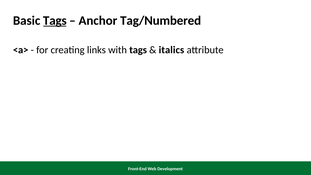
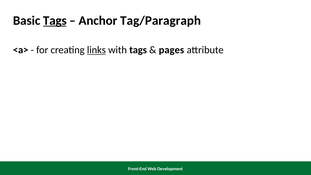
Tag/Numbered: Tag/Numbered -> Tag/Paragraph (161, 21)
links underline: none -> present (96, 50)
italics: italics -> pages (171, 50)
